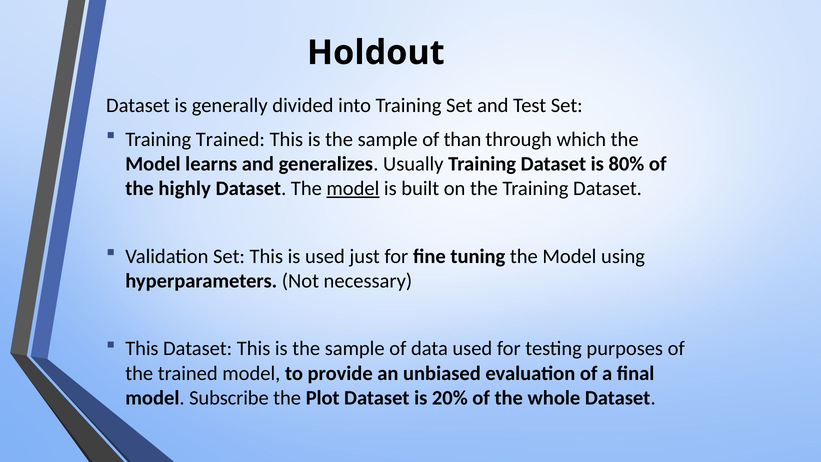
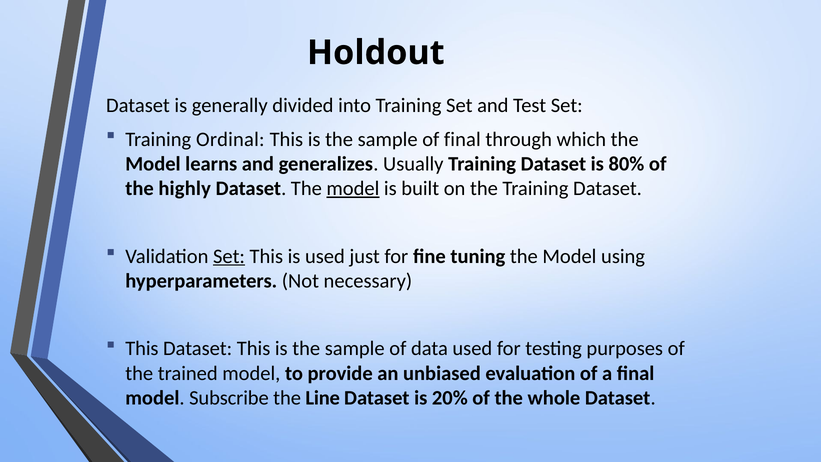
Training Trained: Trained -> Ordinal (230, 139)
of than: than -> final (462, 139)
Set underline: none -> present (229, 256)
Plot: Plot -> Line (323, 398)
